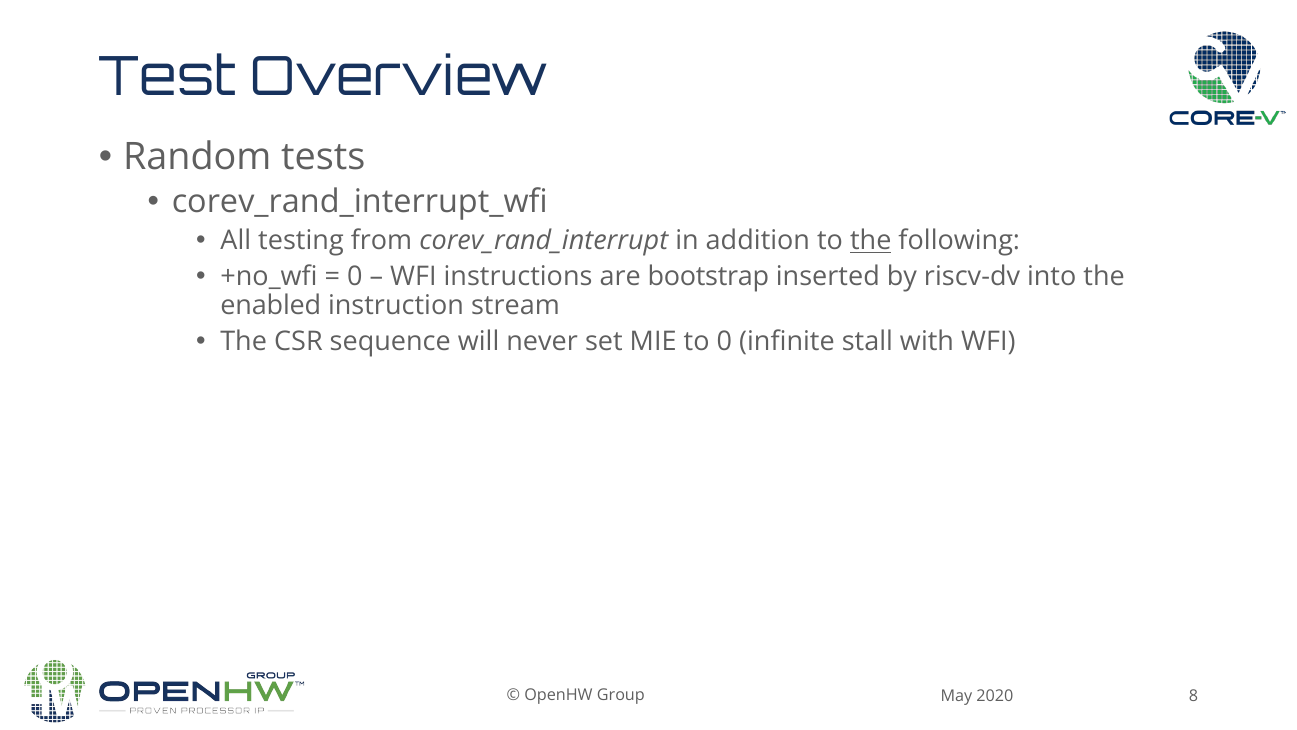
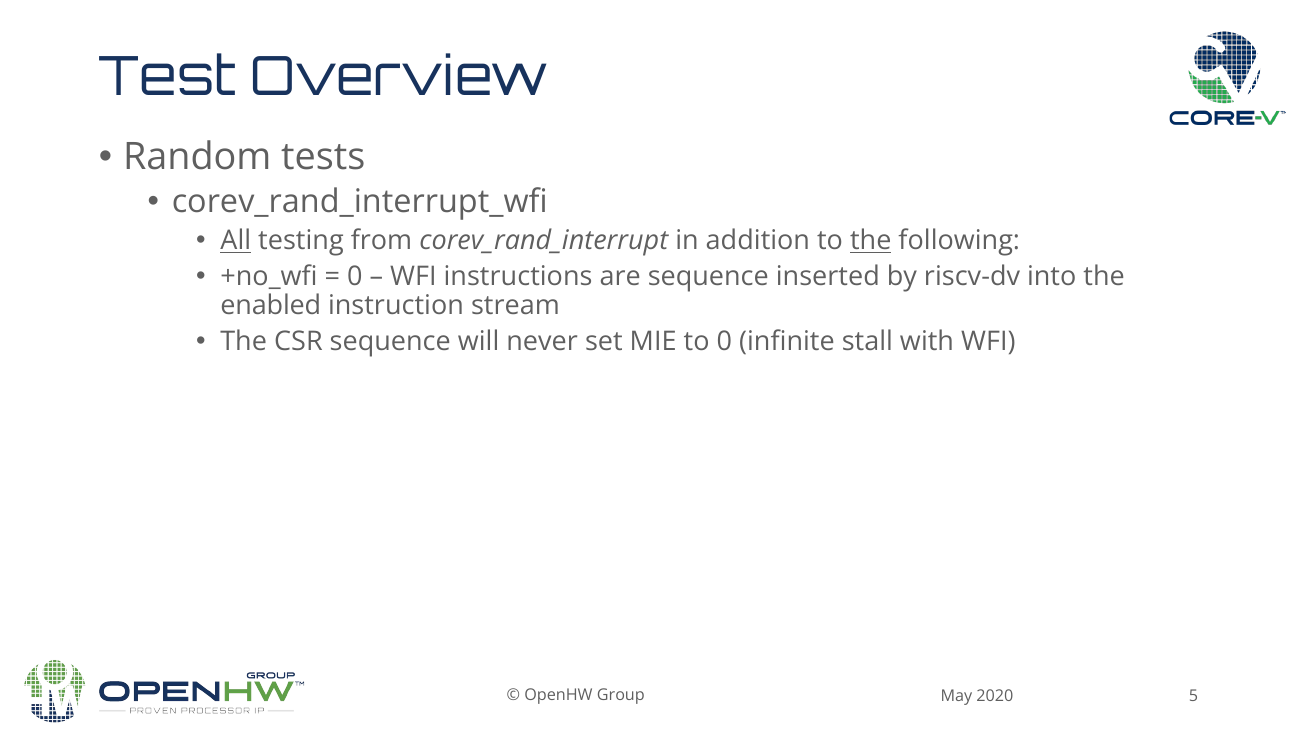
All underline: none -> present (236, 241)
are bootstrap: bootstrap -> sequence (708, 277)
8: 8 -> 5 (1193, 695)
